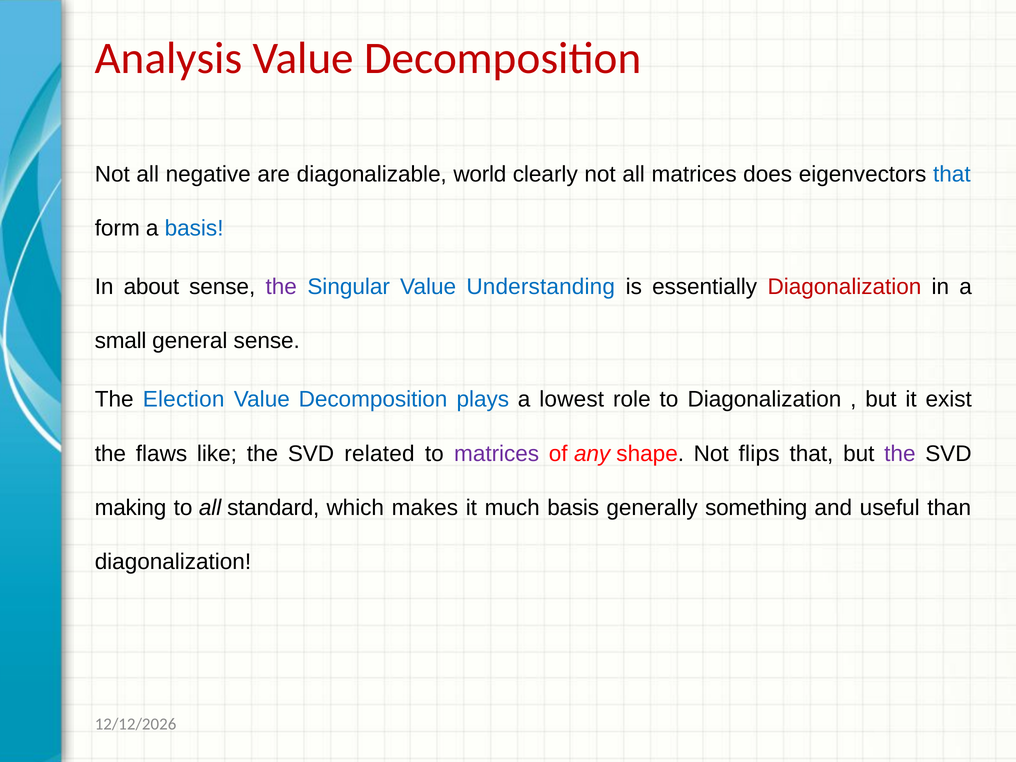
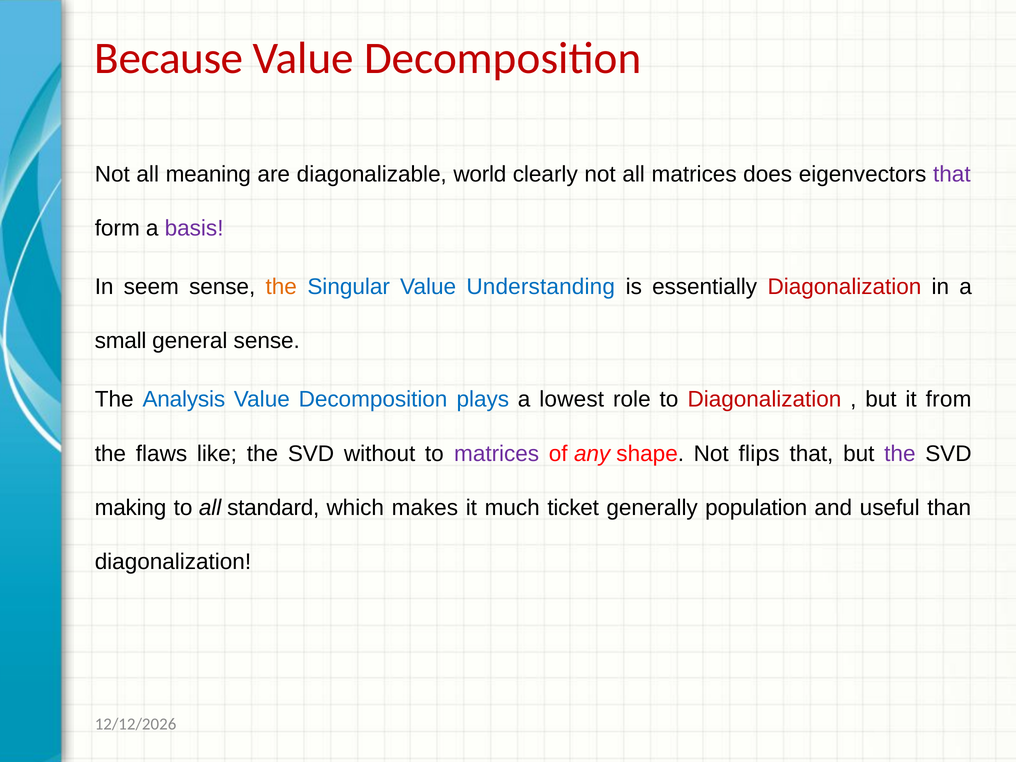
Analysis: Analysis -> Because (169, 58)
negative: negative -> meaning (208, 174)
that colour: blue -> purple (952, 174)
basis colour: blue -> purple (194, 228)
about: about -> seem (151, 287)
the colour: purple -> orange (281, 287)
Election: Election -> Analysis (184, 400)
Diagonalization colour: black -> red (764, 400)
exist: exist -> from (949, 400)
related: related -> without (380, 454)
much basis: basis -> ticket (573, 508)
something: something -> population (756, 508)
